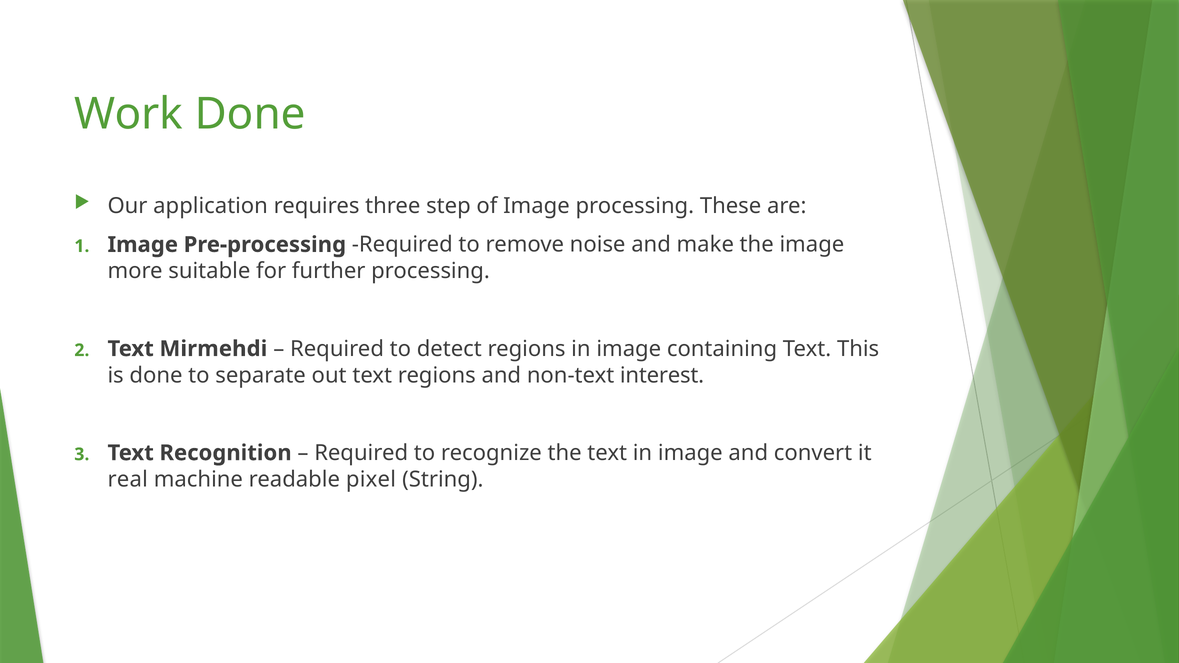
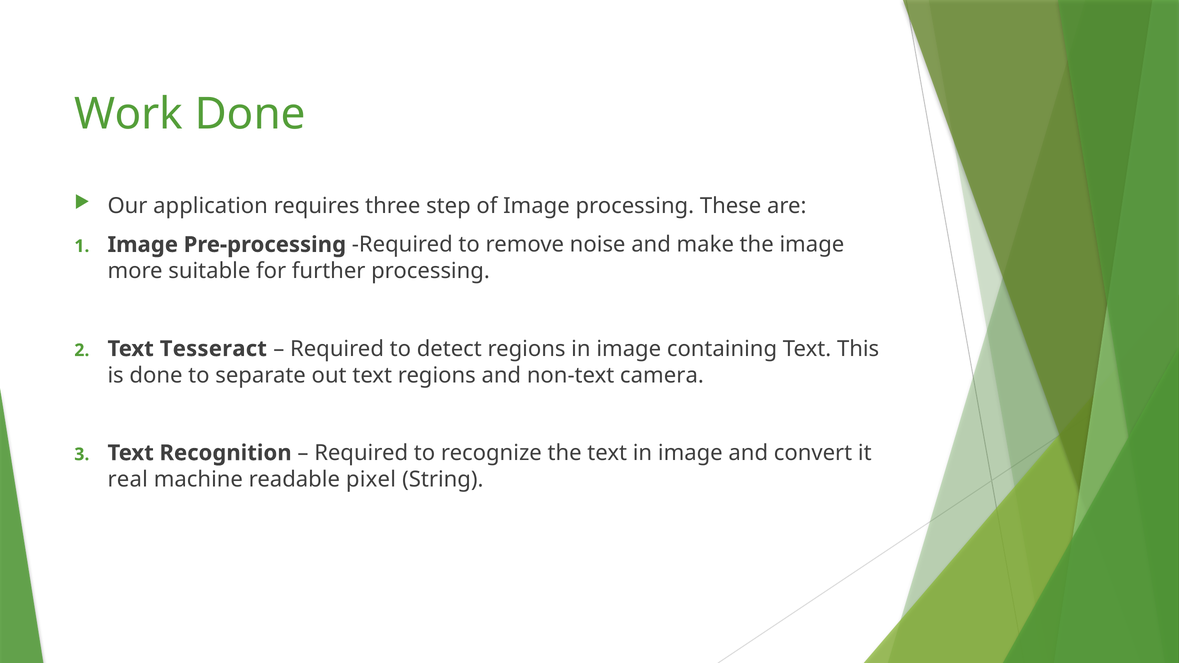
Mirmehdi: Mirmehdi -> Tesseract (213, 349)
interest: interest -> camera (662, 375)
